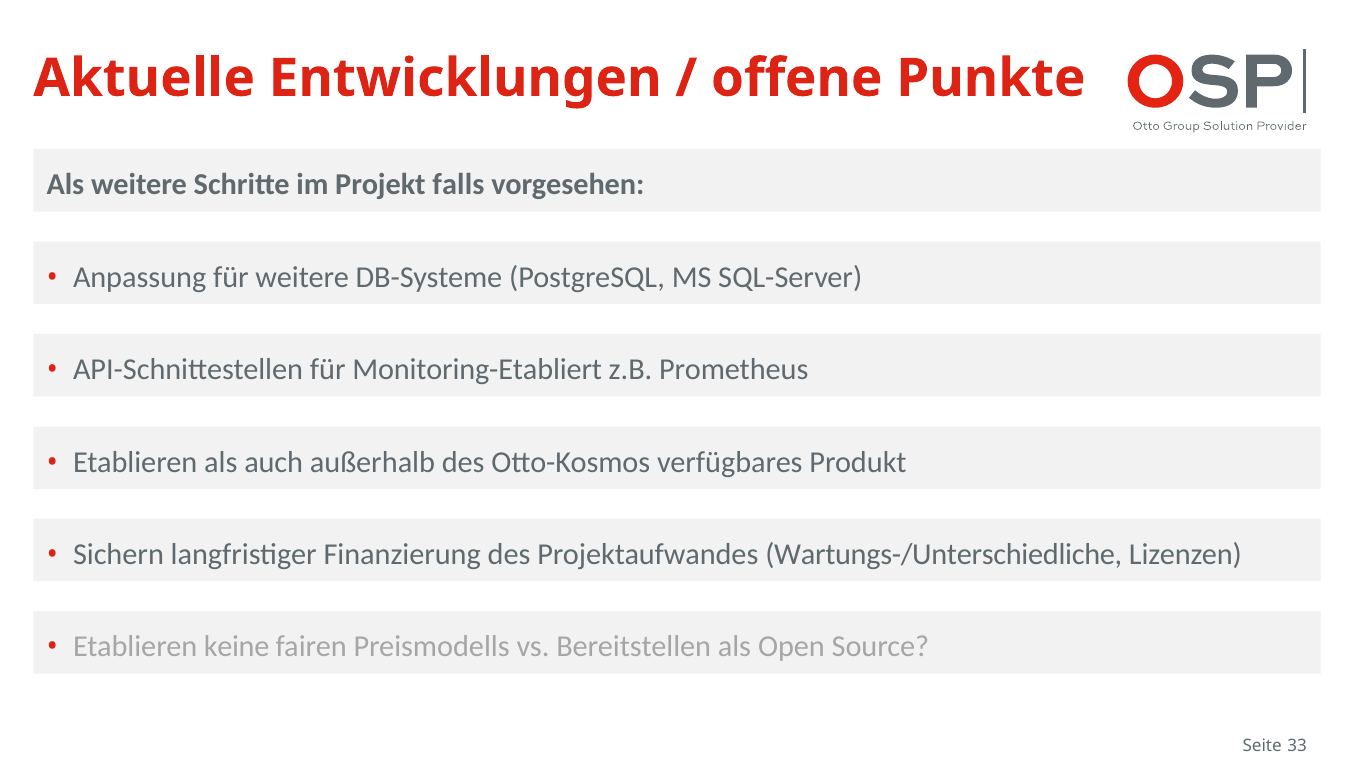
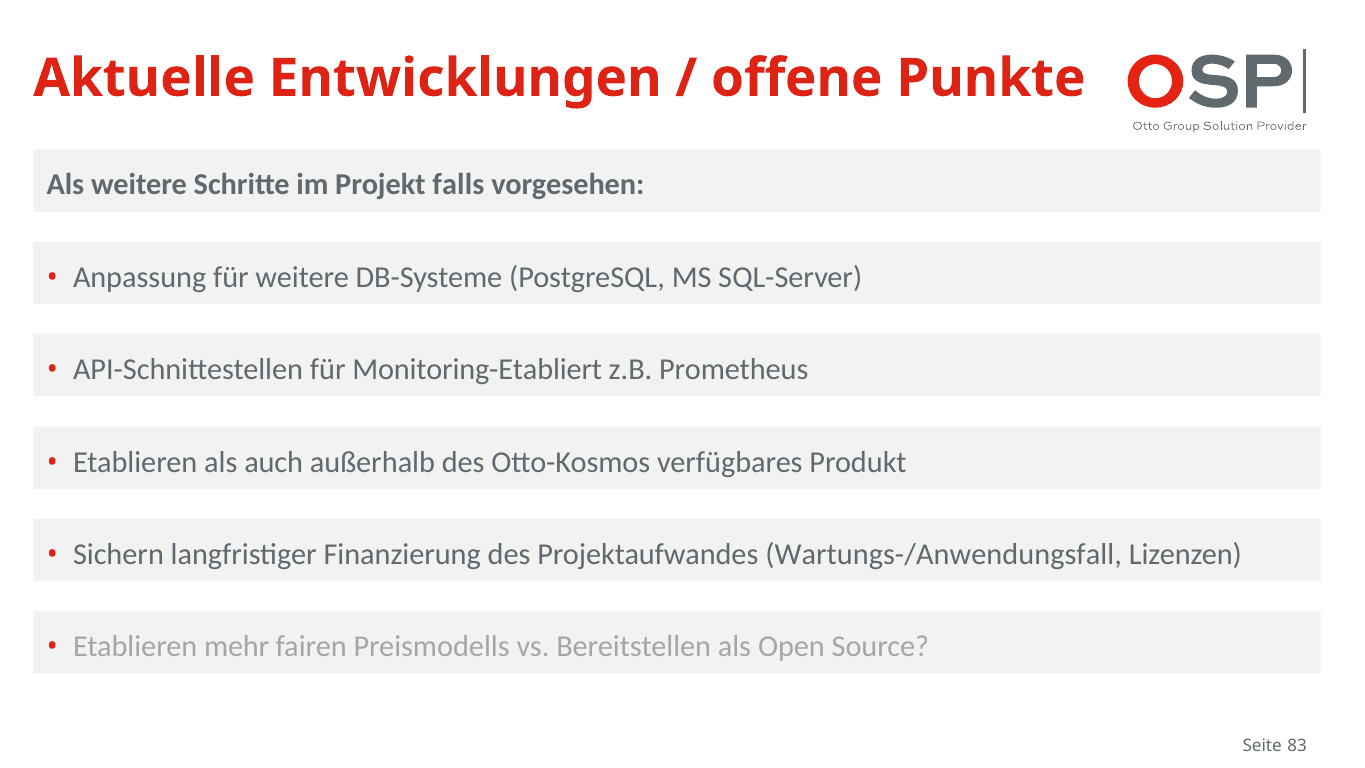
Wartungs-/Unterschiedliche: Wartungs-/Unterschiedliche -> Wartungs-/Anwendungsfall (944, 554)
keine: keine -> mehr (237, 646)
33: 33 -> 83 (1297, 746)
